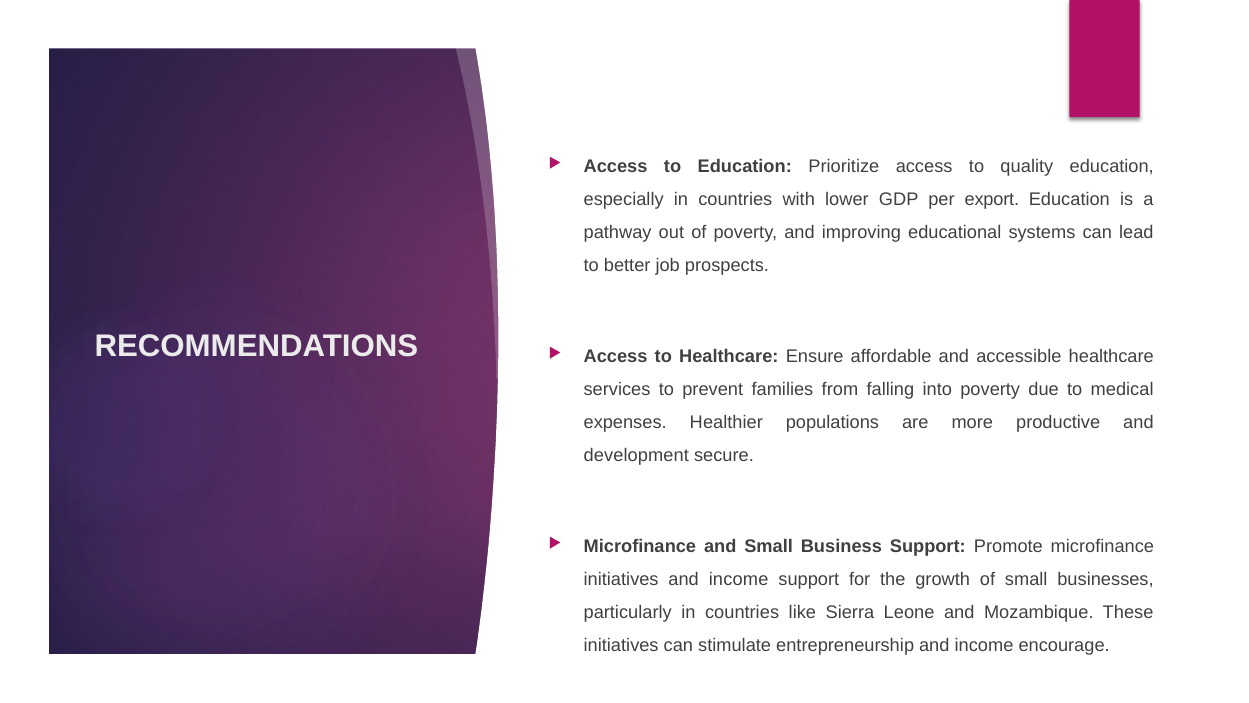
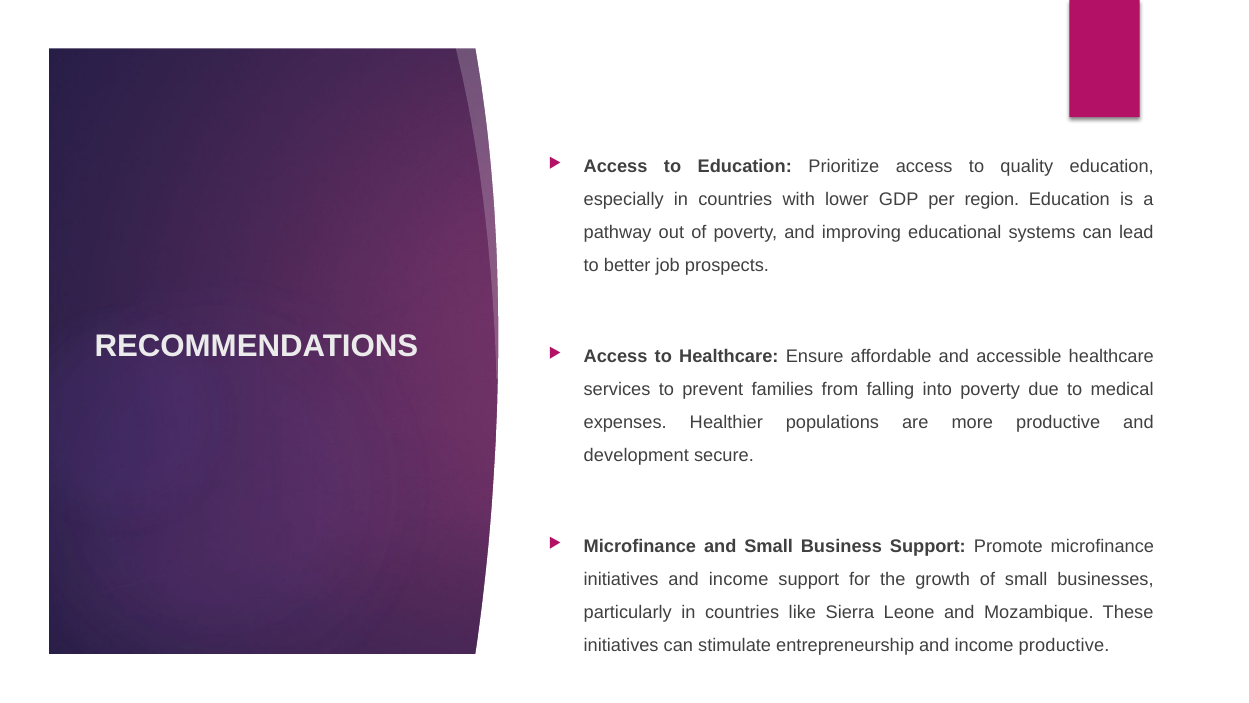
export: export -> region (992, 199)
income encourage: encourage -> productive (1064, 645)
